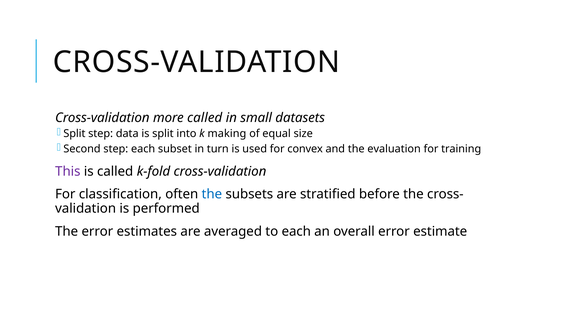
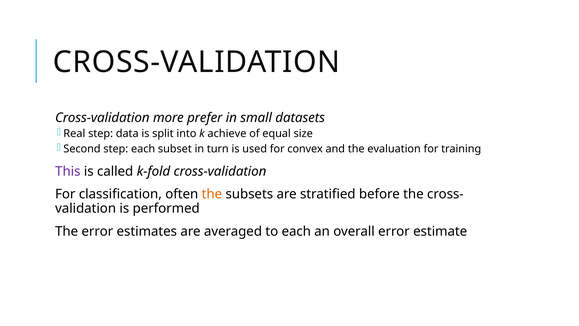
more called: called -> prefer (205, 118)
Split: Split -> Real (74, 133)
making: making -> achieve (227, 133)
the colour: blue -> orange (212, 194)
